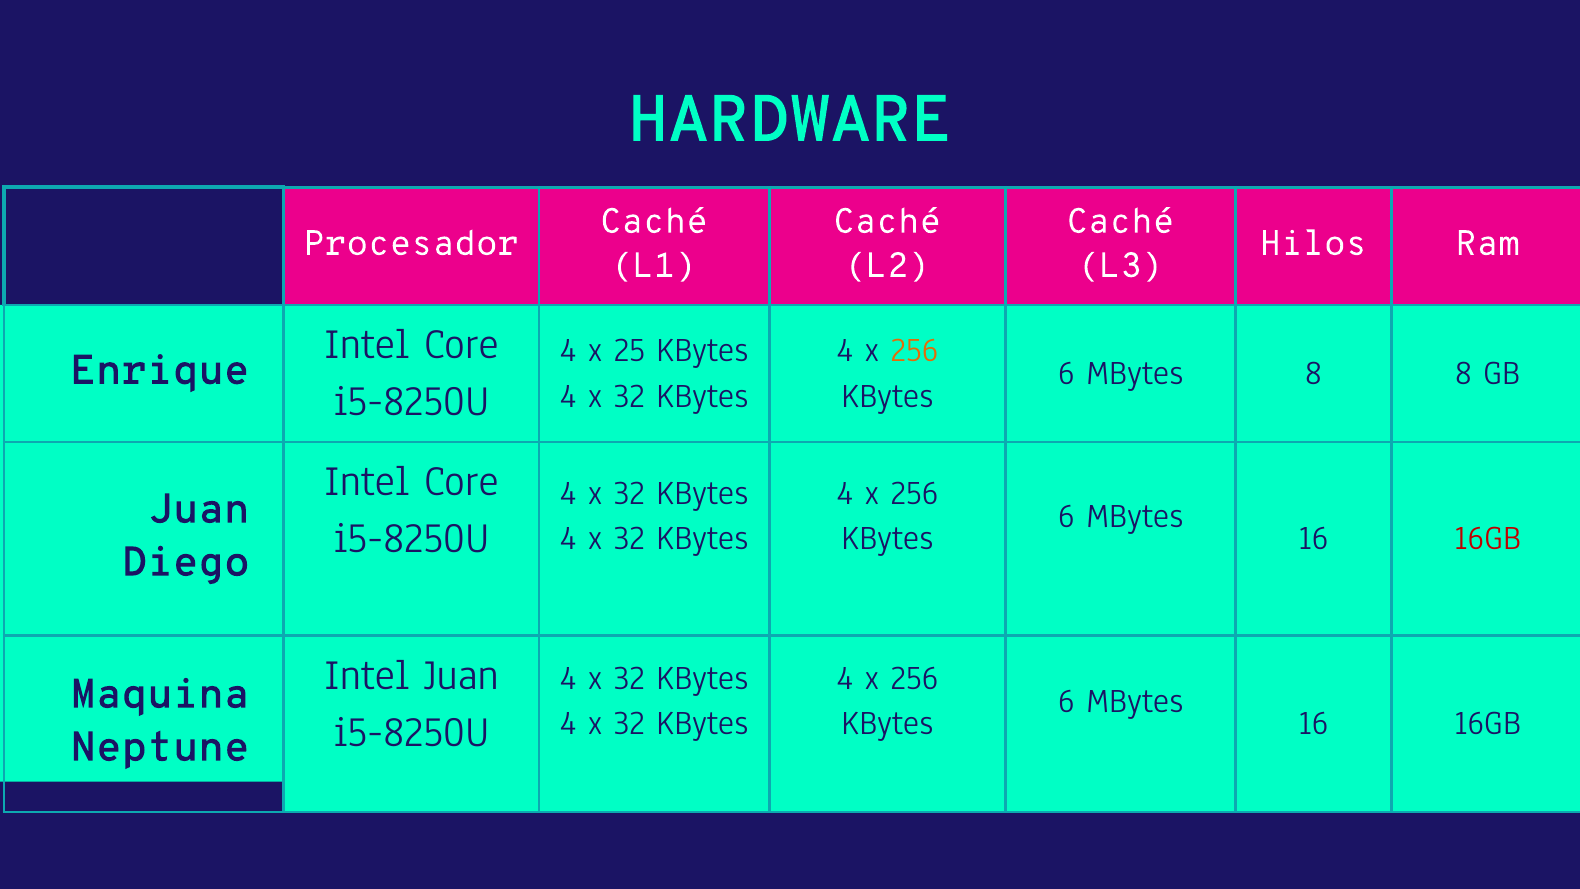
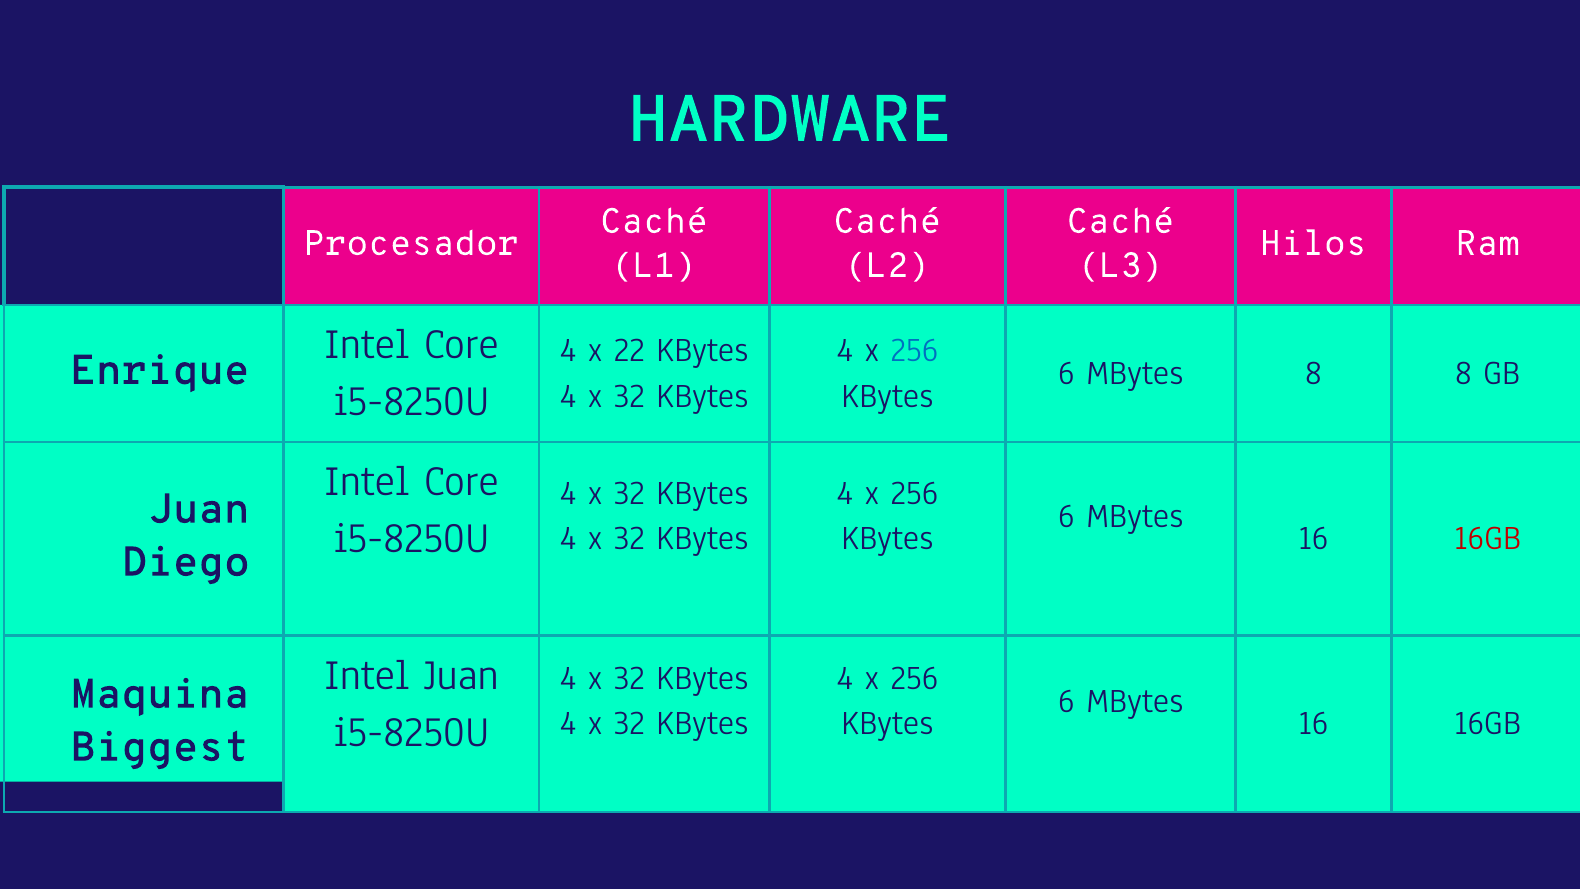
25: 25 -> 22 (629, 350)
256 colour: orange -> blue (914, 350)
Neptune: Neptune -> Biggest (160, 747)
